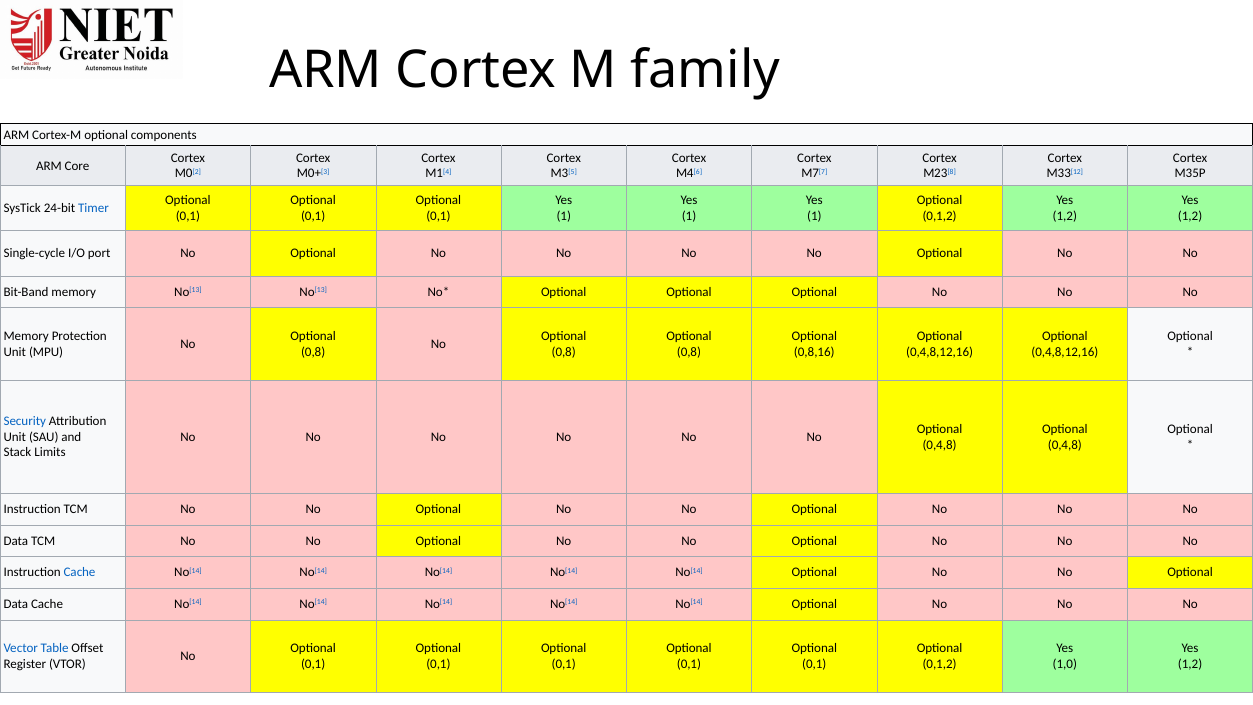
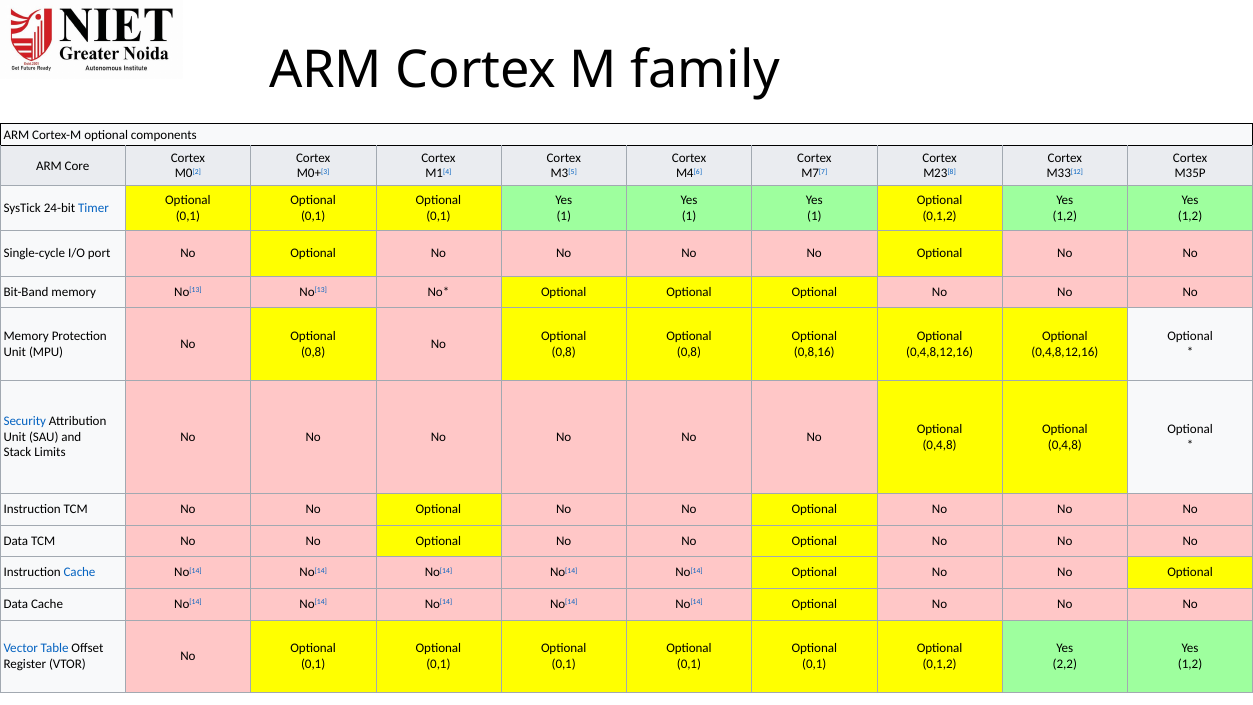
1,0: 1,0 -> 2,2 (1065, 664)
